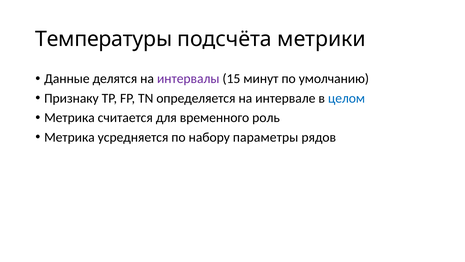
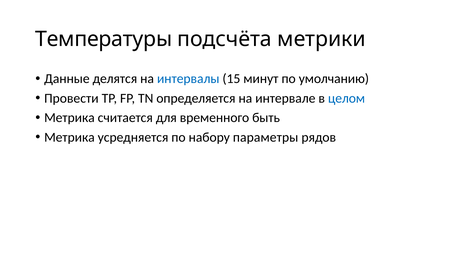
интервалы colour: purple -> blue (188, 79)
Признаку: Признаку -> Провести (71, 98)
роль: роль -> быть (266, 118)
